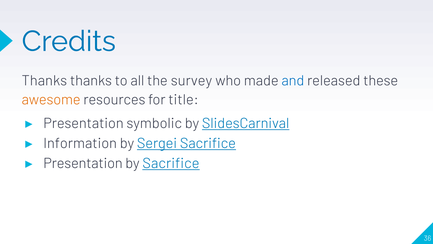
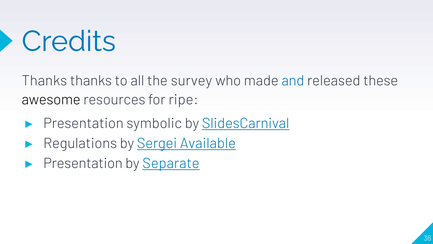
awesome colour: orange -> black (51, 100)
title: title -> ripe (183, 100)
Information: Information -> Regulations (80, 143)
Sergei Sacrifice: Sacrifice -> Available (208, 143)
by Sacrifice: Sacrifice -> Separate (171, 163)
